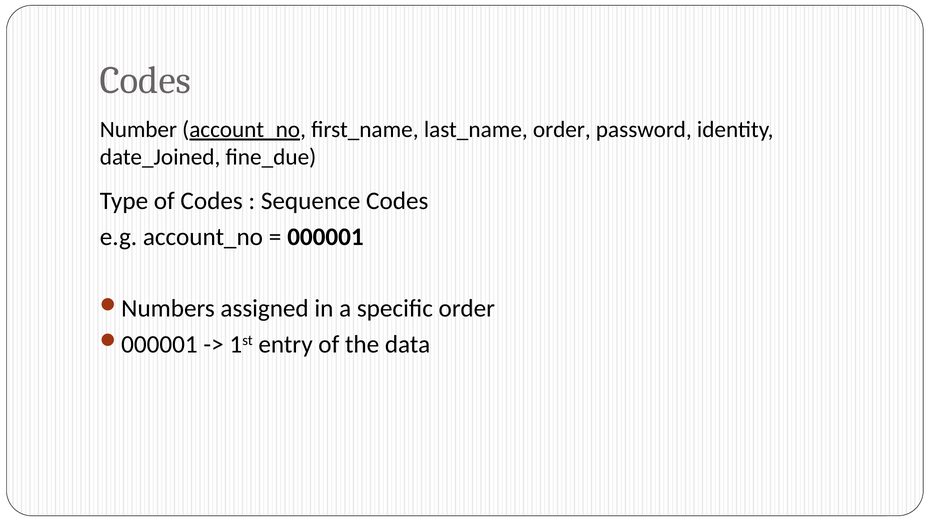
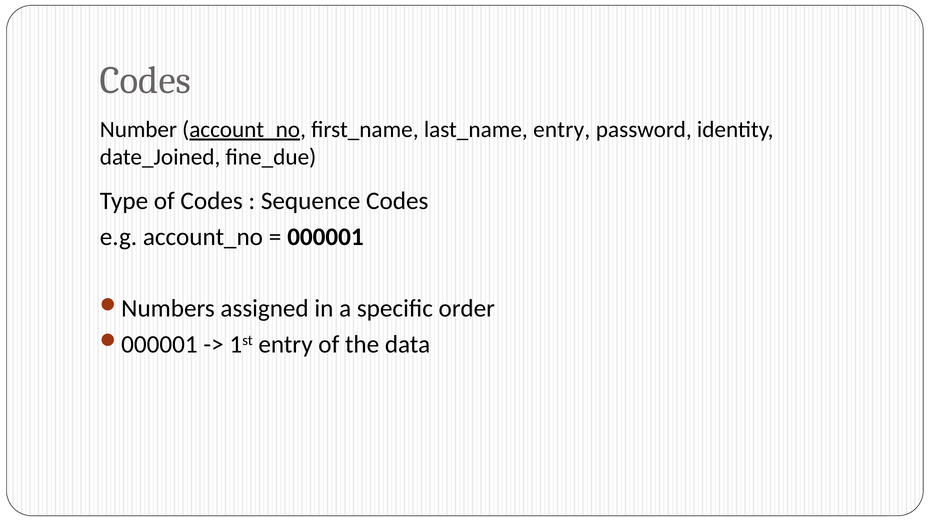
last_name order: order -> entry (562, 129)
